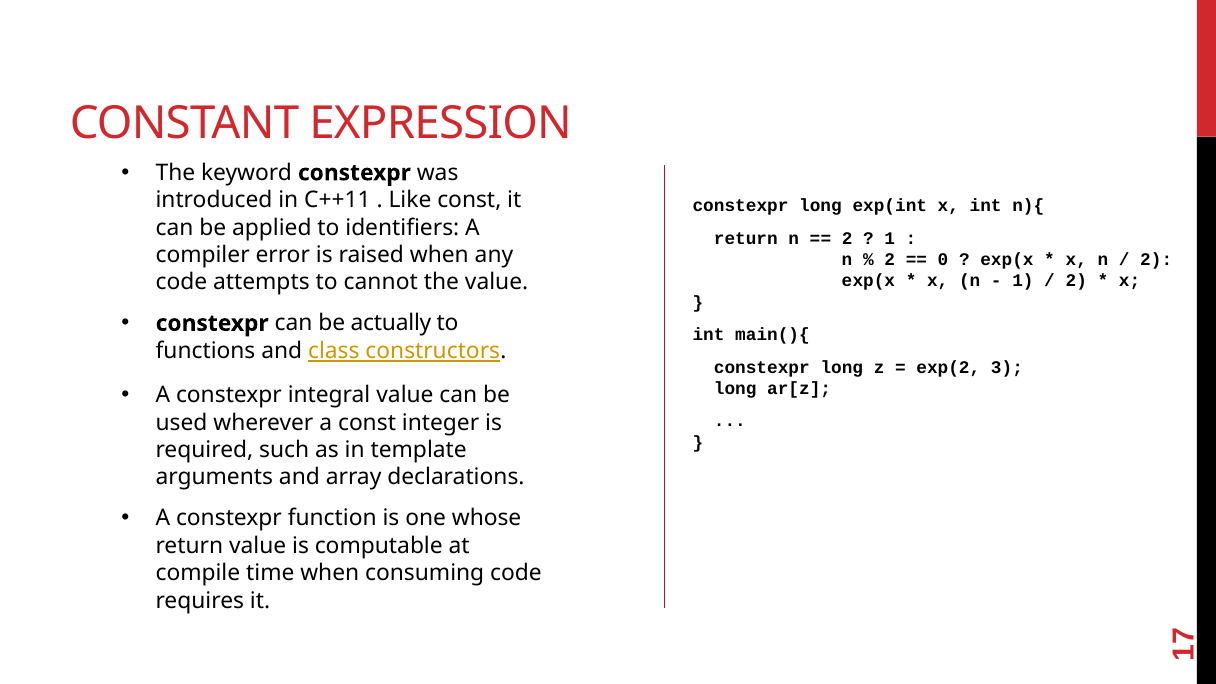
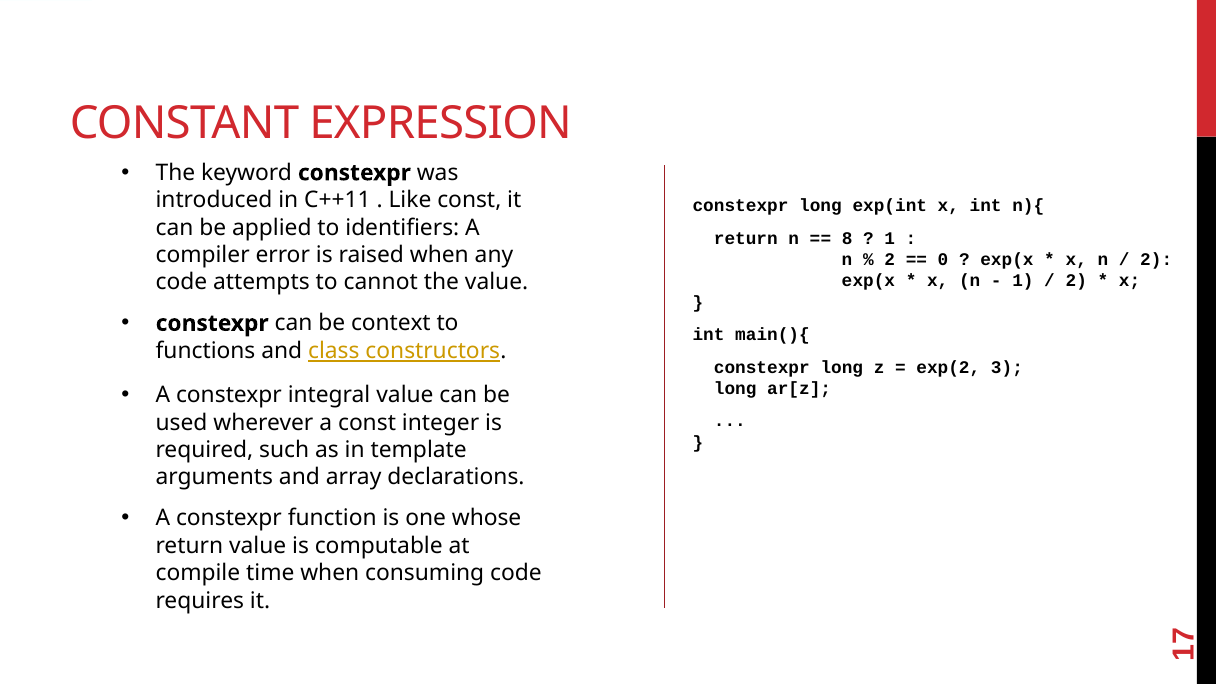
2: 2 -> 8 (847, 238)
actually: actually -> context (391, 323)
